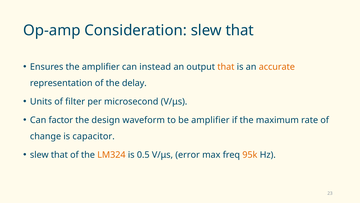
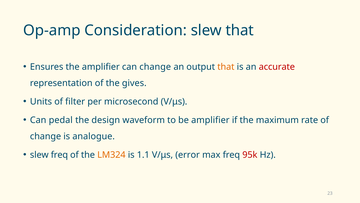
can instead: instead -> change (155, 67)
accurate colour: orange -> red (277, 67)
delay: delay -> gives (134, 83)
factor: factor -> pedal (61, 120)
capacitor: capacitor -> analogue (94, 136)
that: that -> freq (59, 154)
0.5: 0.5 -> 1.1 (143, 154)
95k colour: orange -> red (250, 154)
